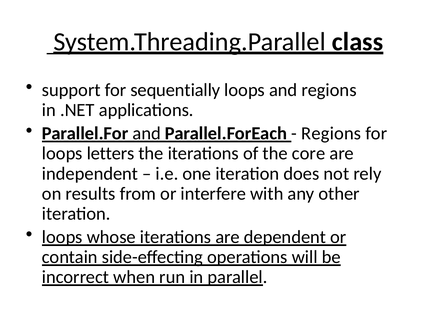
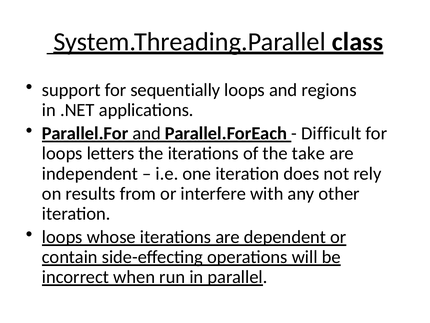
Regions: Regions -> Difficult (331, 133)
core: core -> take (308, 153)
